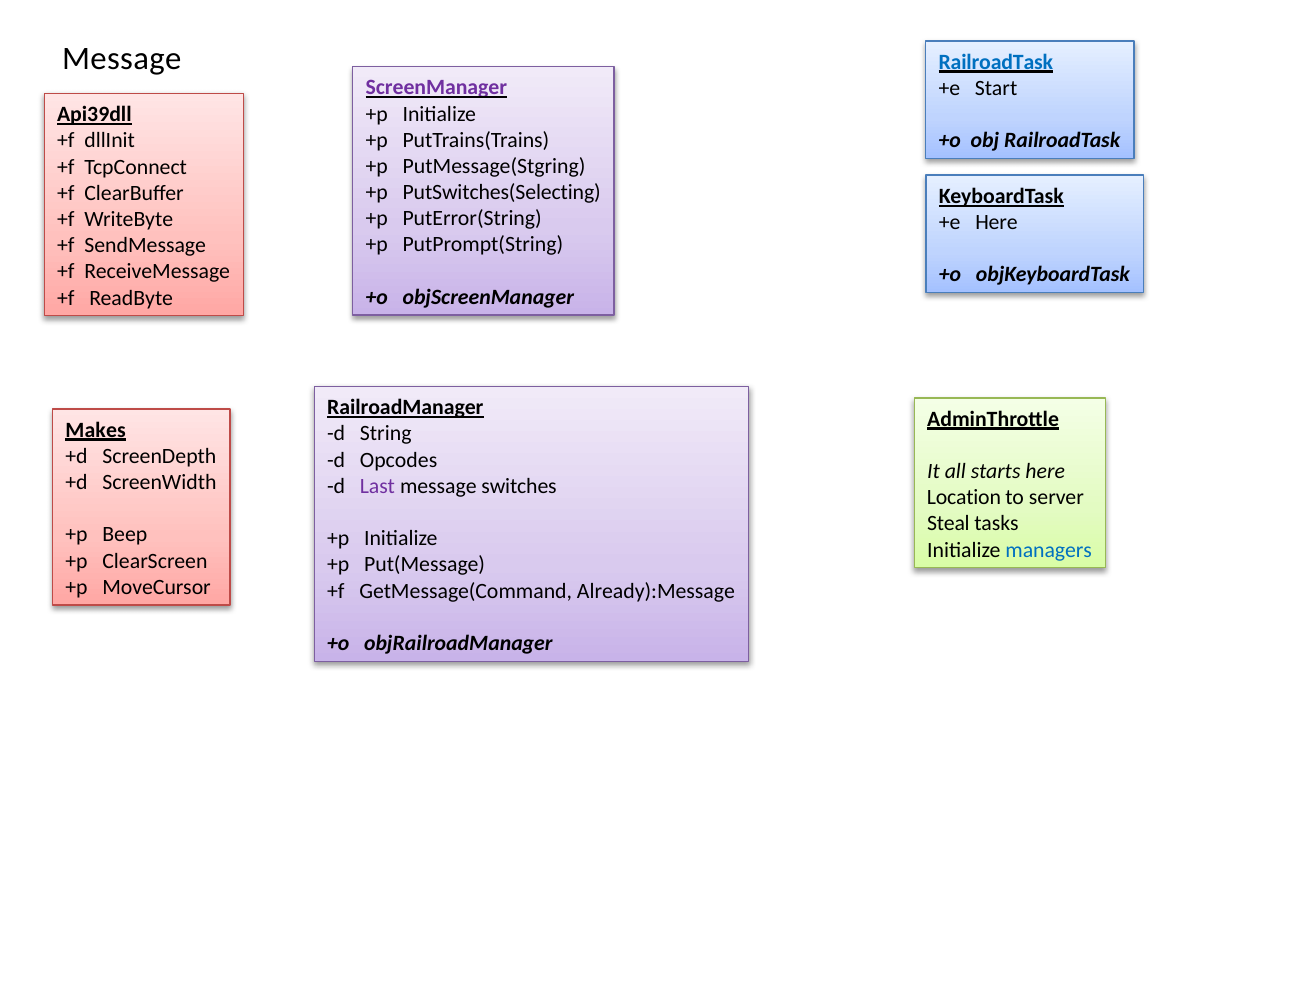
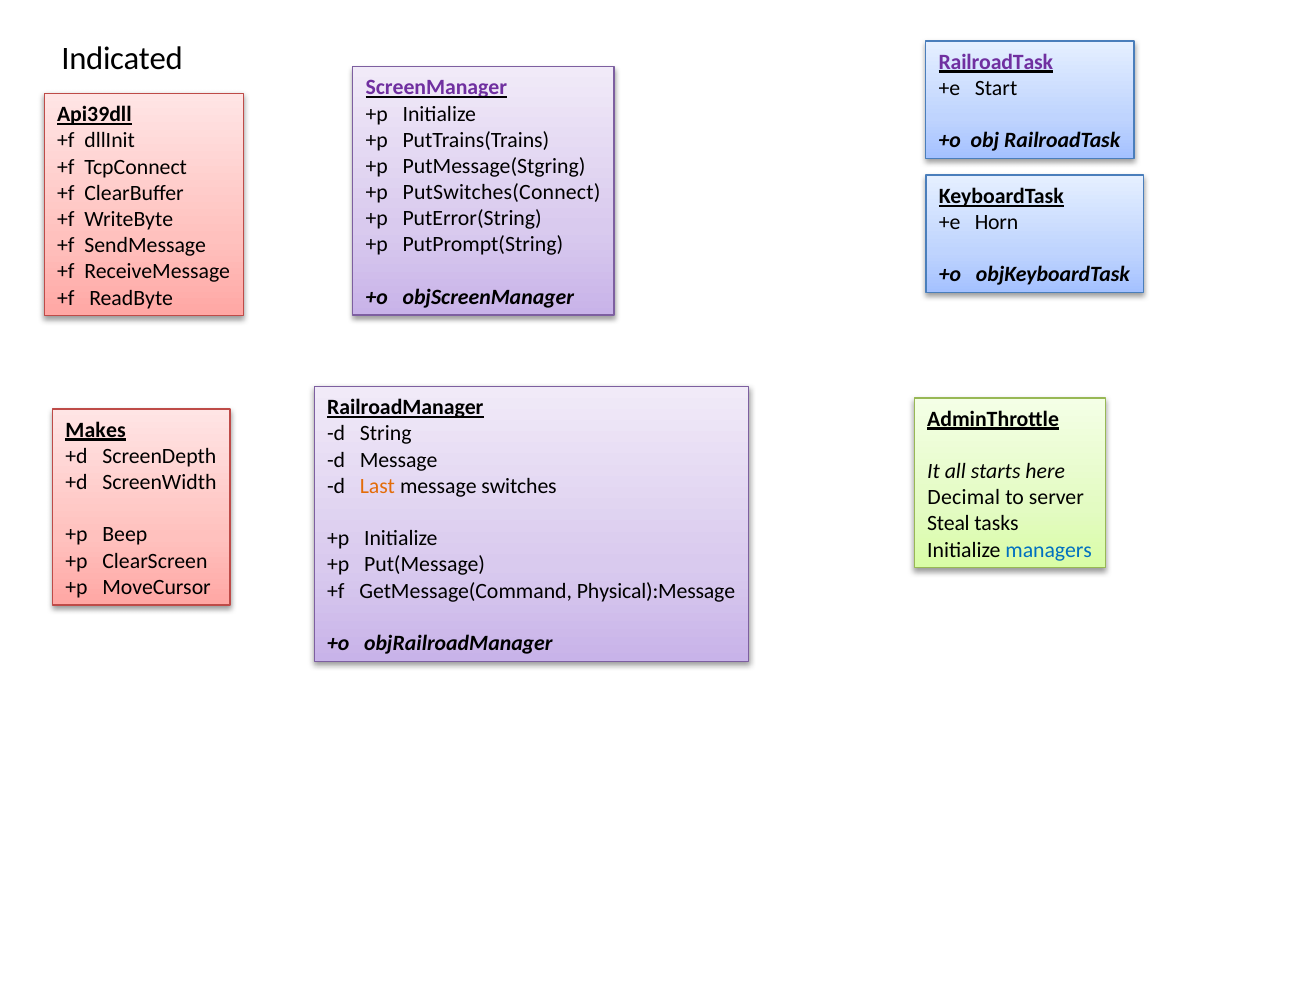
Message: Message -> Indicated (122, 59)
RailroadTask colour: blue -> purple (996, 62)
PutSwitches(Selecting: PutSwitches(Selecting -> PutSwitches(Connect (502, 192)
+e Here: Here -> Horn (997, 222)
d Opcodes: Opcodes -> Message (399, 460)
Last colour: purple -> orange (377, 486)
Location: Location -> Decimal (964, 497)
Already):Message: Already):Message -> Physical):Message (656, 591)
